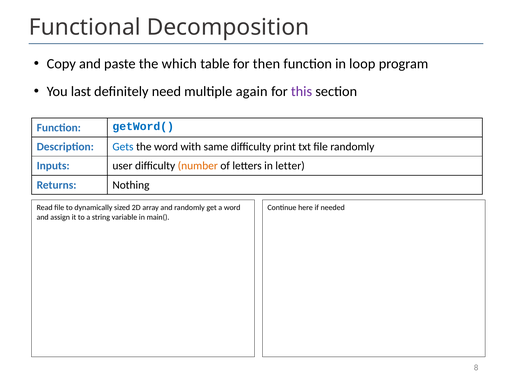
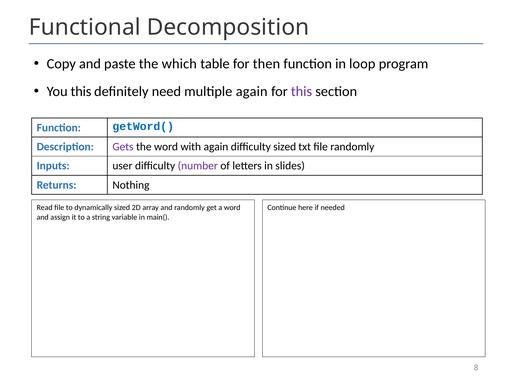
You last: last -> this (81, 92)
Gets colour: blue -> purple (123, 147)
with same: same -> again (216, 147)
difficulty print: print -> sized (285, 147)
number colour: orange -> purple (198, 166)
letter: letter -> slides (290, 166)
